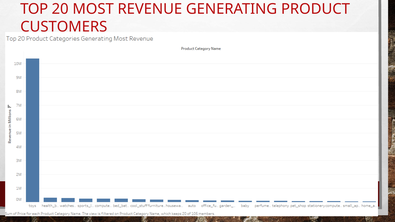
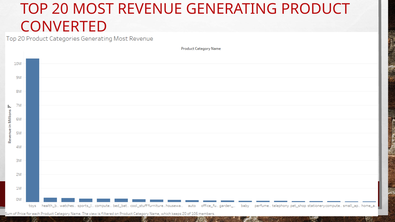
CUSTOMERS: CUSTOMERS -> CONVERTED (64, 27)
